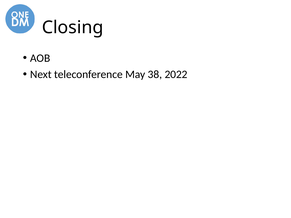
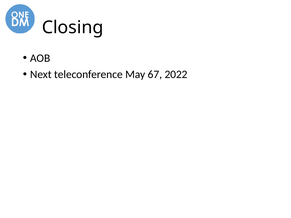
38: 38 -> 67 (155, 74)
